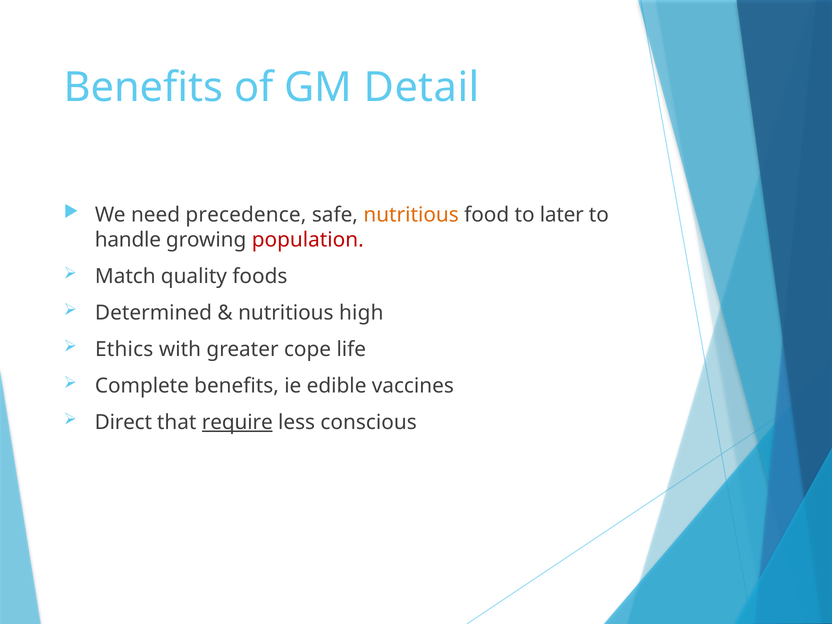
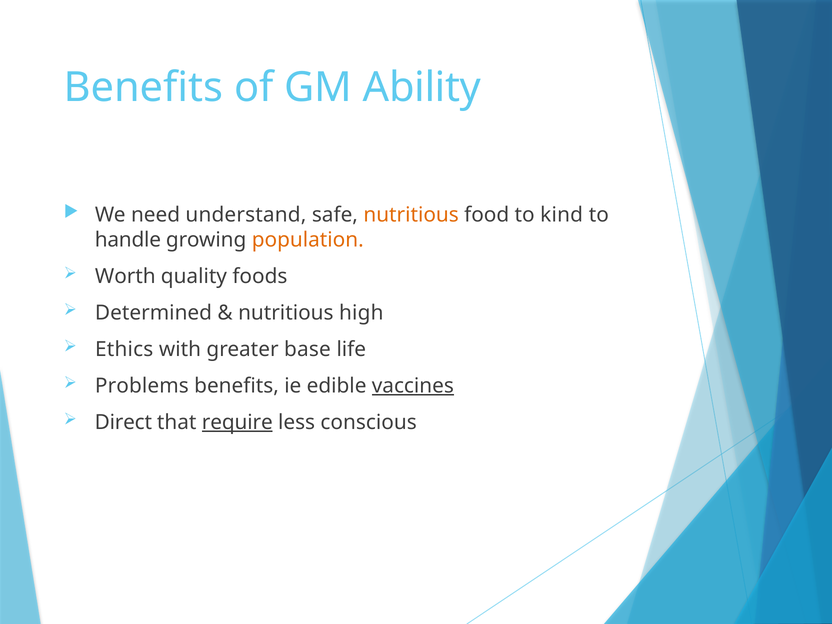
Detail: Detail -> Ability (422, 87)
precedence: precedence -> understand (246, 215)
later: later -> kind (562, 215)
population colour: red -> orange (308, 240)
Match: Match -> Worth (125, 276)
cope: cope -> base (307, 349)
Complete: Complete -> Problems (142, 386)
vaccines underline: none -> present (413, 386)
